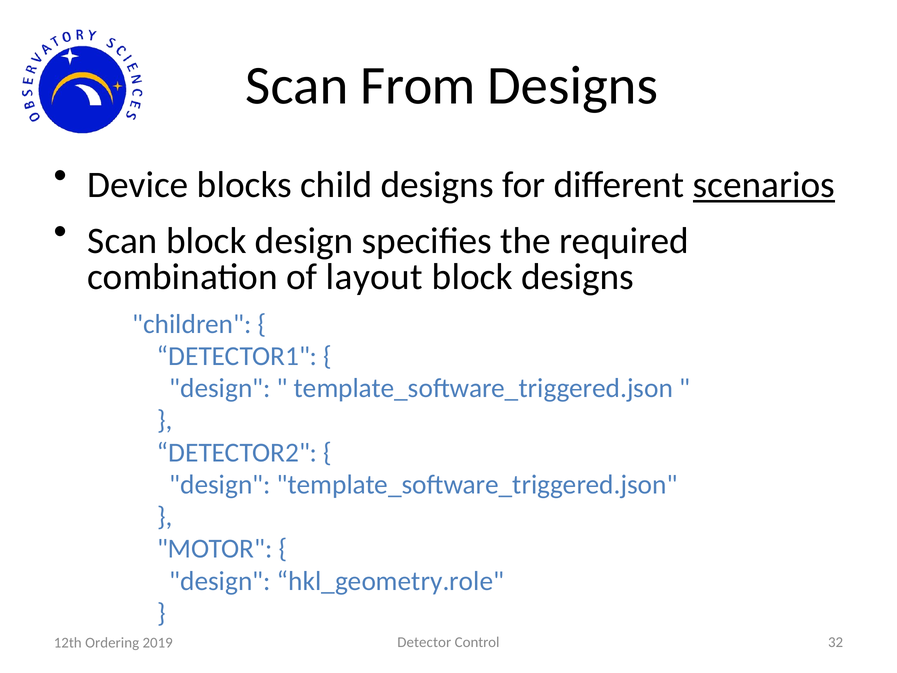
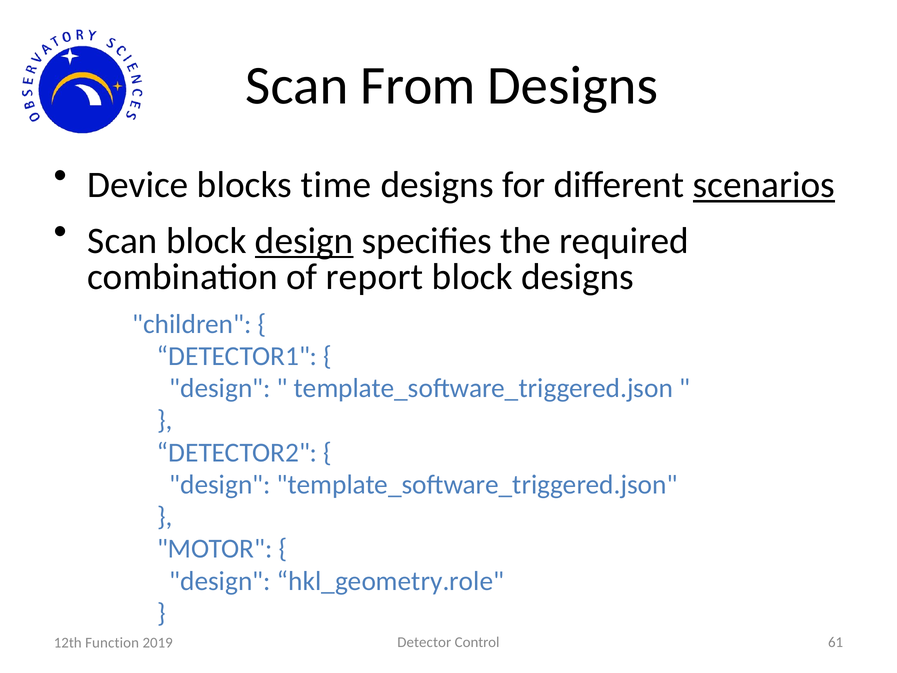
child: child -> time (336, 185)
design underline: none -> present (304, 241)
layout: layout -> report (374, 277)
32: 32 -> 61 (836, 642)
Ordering: Ordering -> Function (112, 642)
